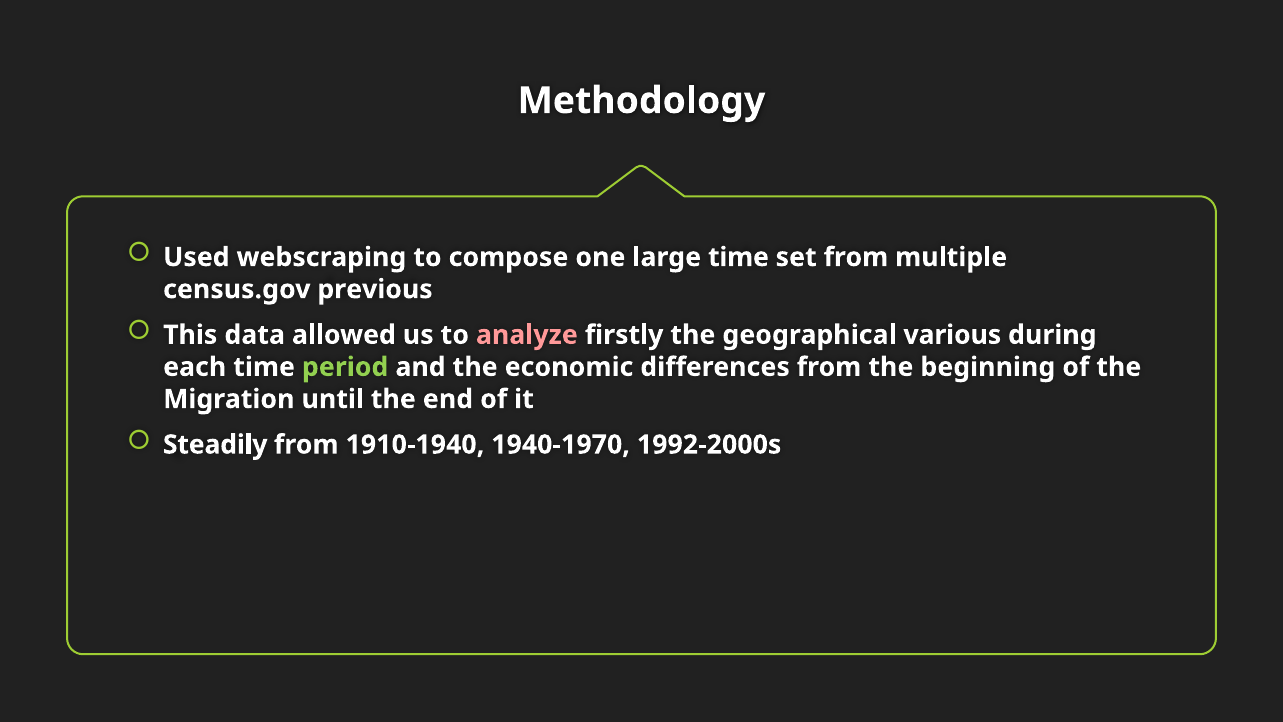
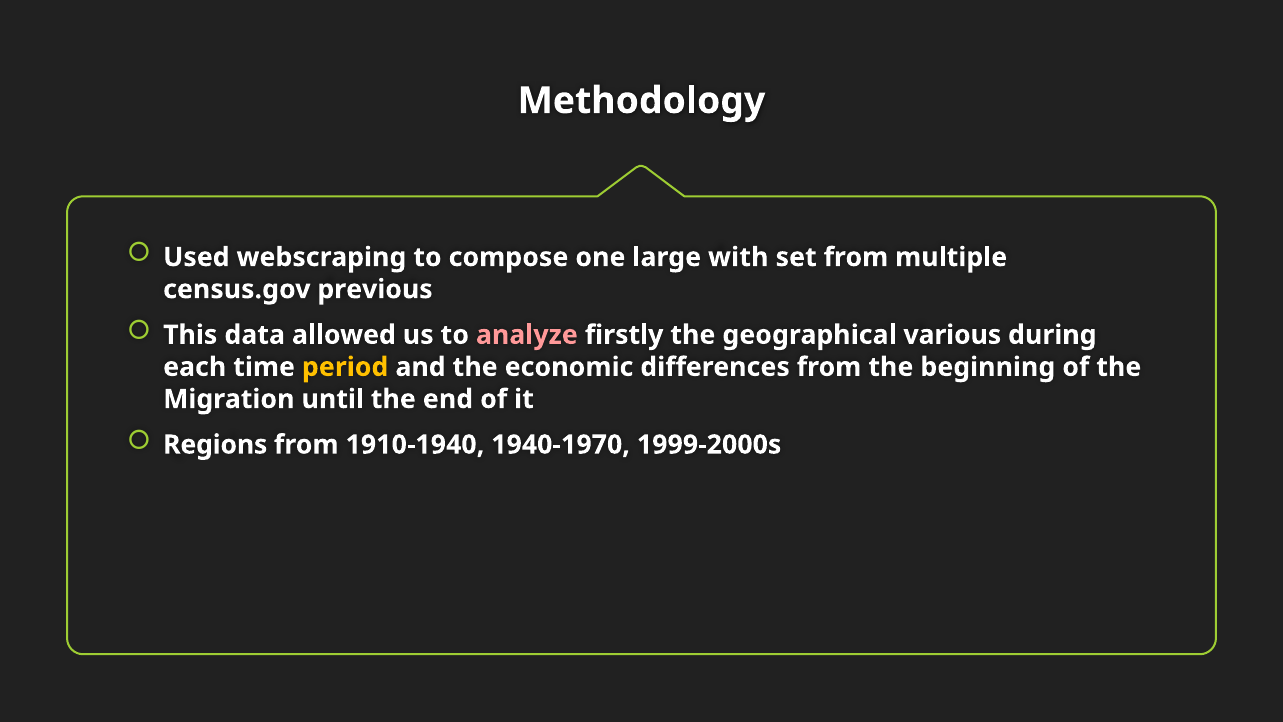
large time: time -> with (738, 257)
period colour: light green -> yellow (345, 367)
Steadily: Steadily -> Regions (215, 445)
1992-2000s: 1992-2000s -> 1999-2000s (709, 445)
